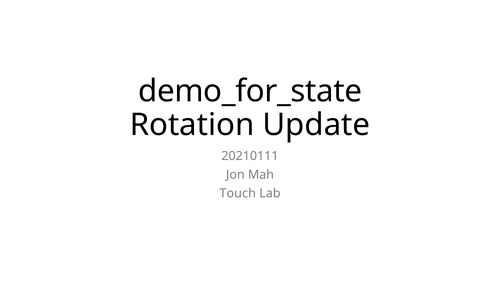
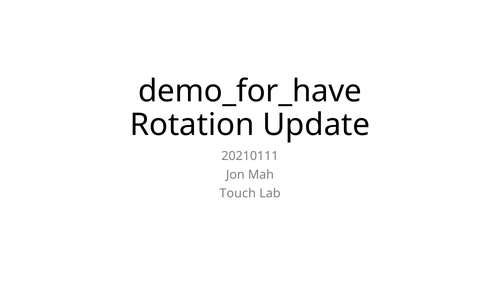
demo_for_state: demo_for_state -> demo_for_have (250, 91)
